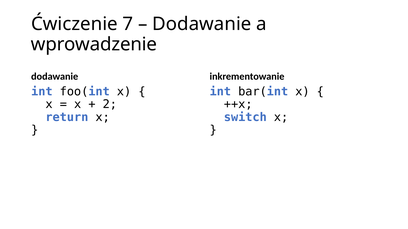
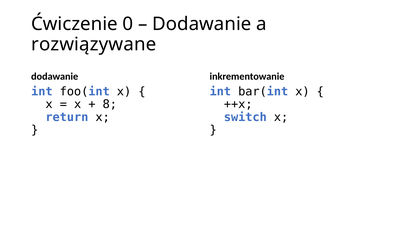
7: 7 -> 0 (128, 24)
wprowadzenie: wprowadzenie -> rozwiązywane (94, 44)
2: 2 -> 8 (110, 105)
